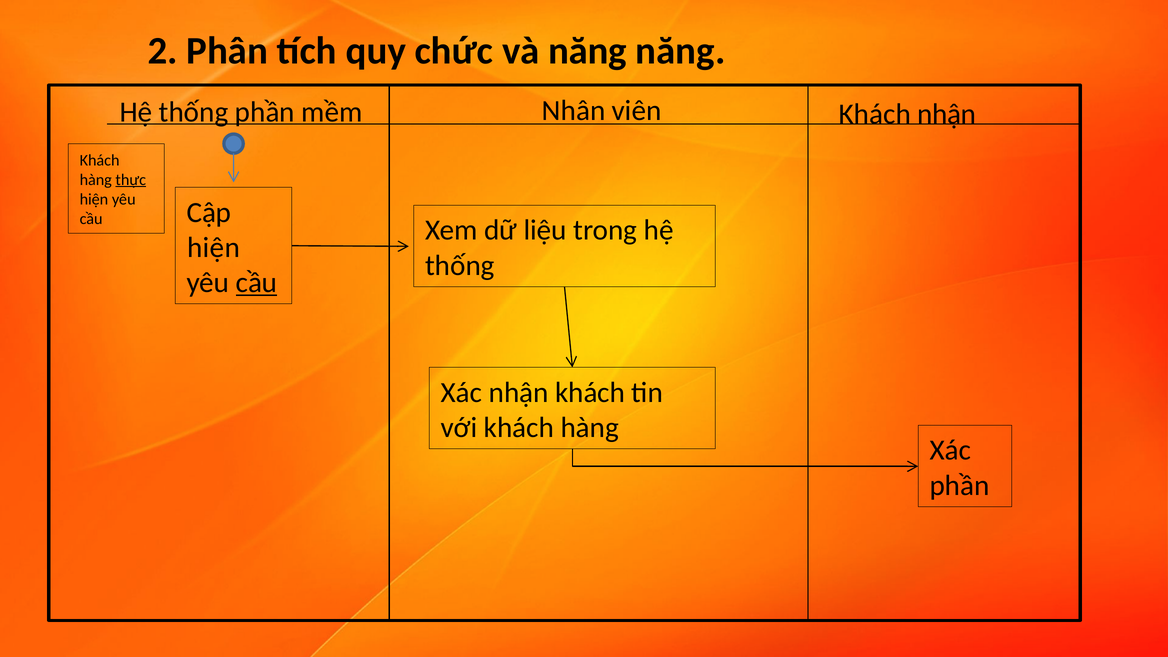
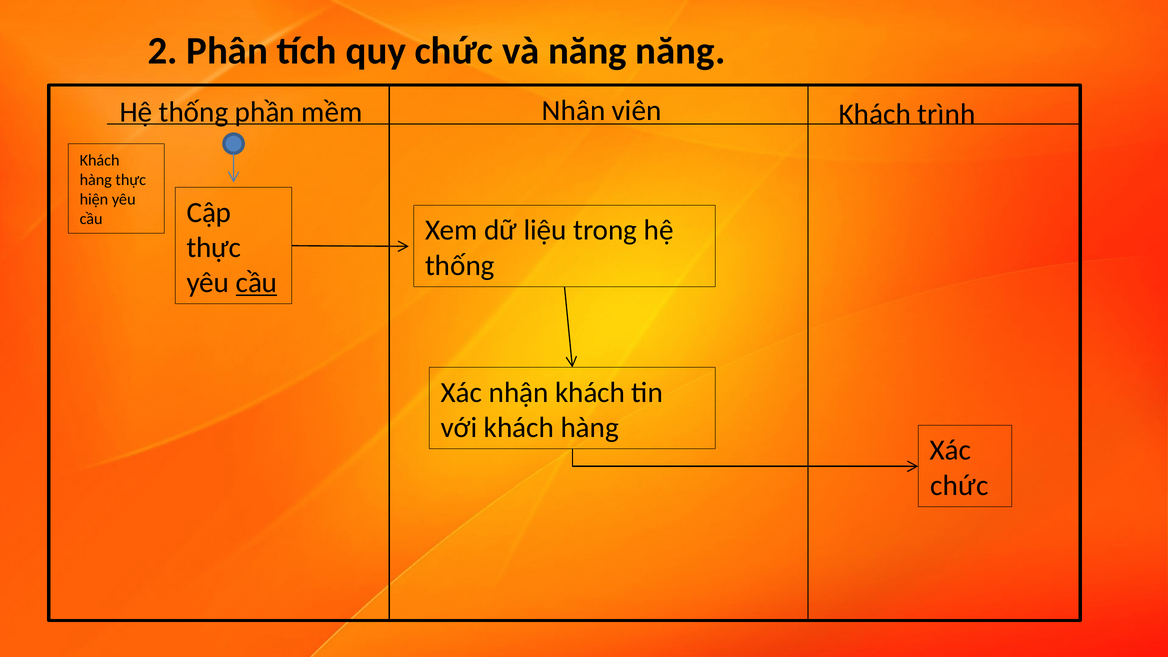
Khách nhận: nhận -> trình (946, 114)
thực underline: present -> none (131, 180)
hiện: hiện -> thực (214, 248)
phần: phần -> chức (959, 485)
